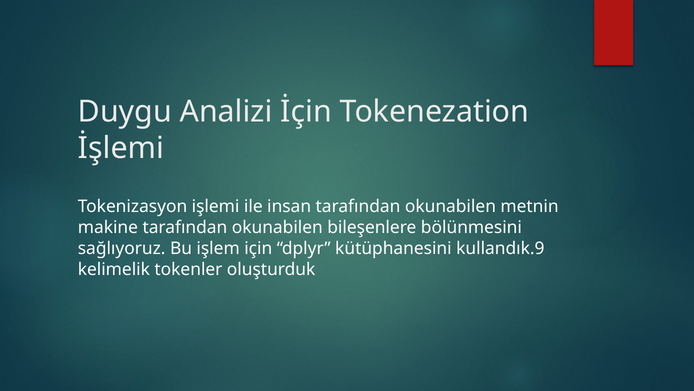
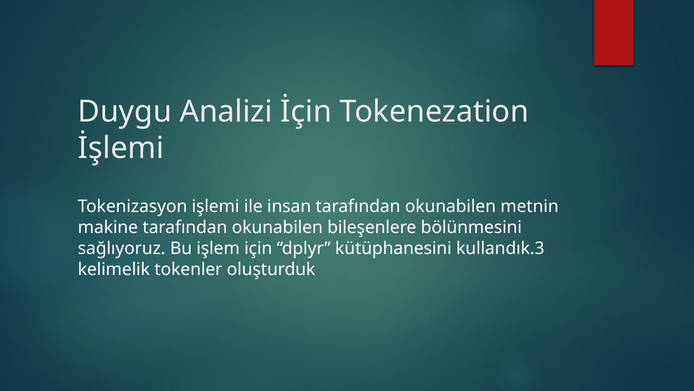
kullandık.9: kullandık.9 -> kullandık.3 (500, 248)
